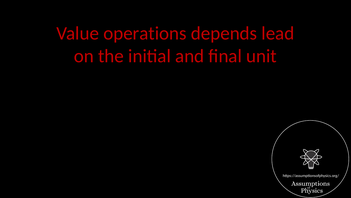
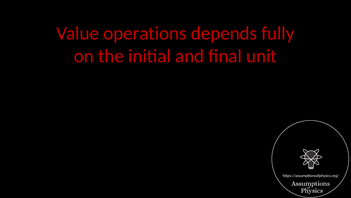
lead: lead -> fully (278, 33)
